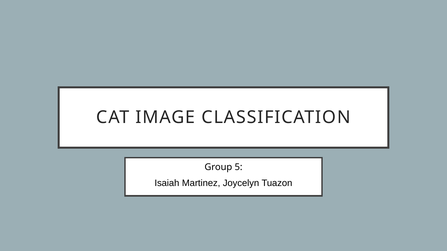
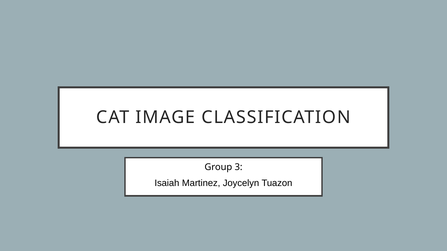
5: 5 -> 3 (239, 167)
